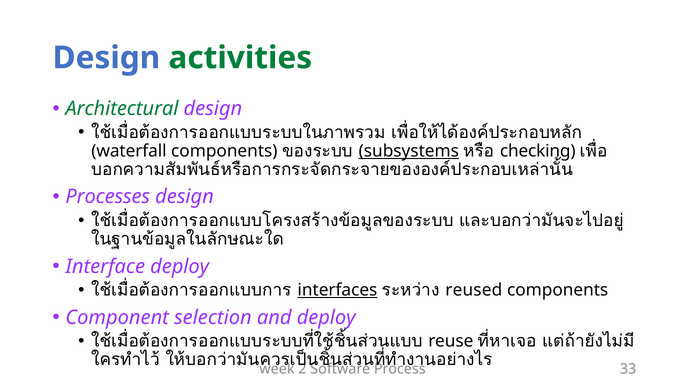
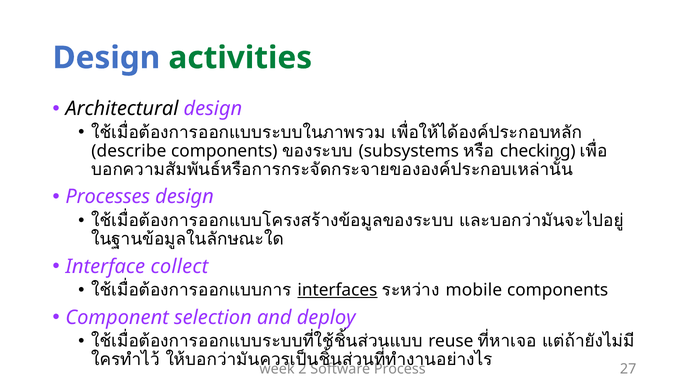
Architectural colour: green -> black (122, 109)
waterfall: waterfall -> describe (129, 151)
subsystems underline: present -> none (409, 151)
Interface deploy: deploy -> collect (180, 267)
reused: reused -> mobile (474, 291)
33: 33 -> 27 (628, 369)
